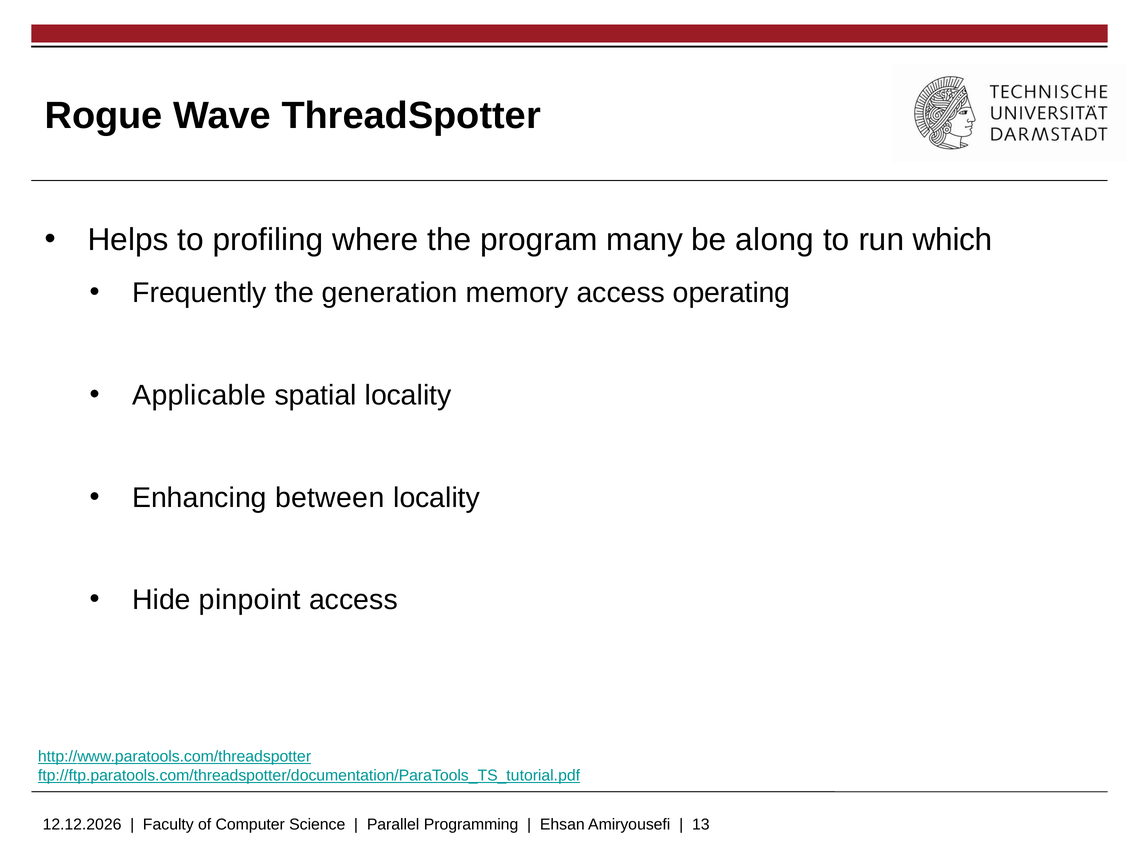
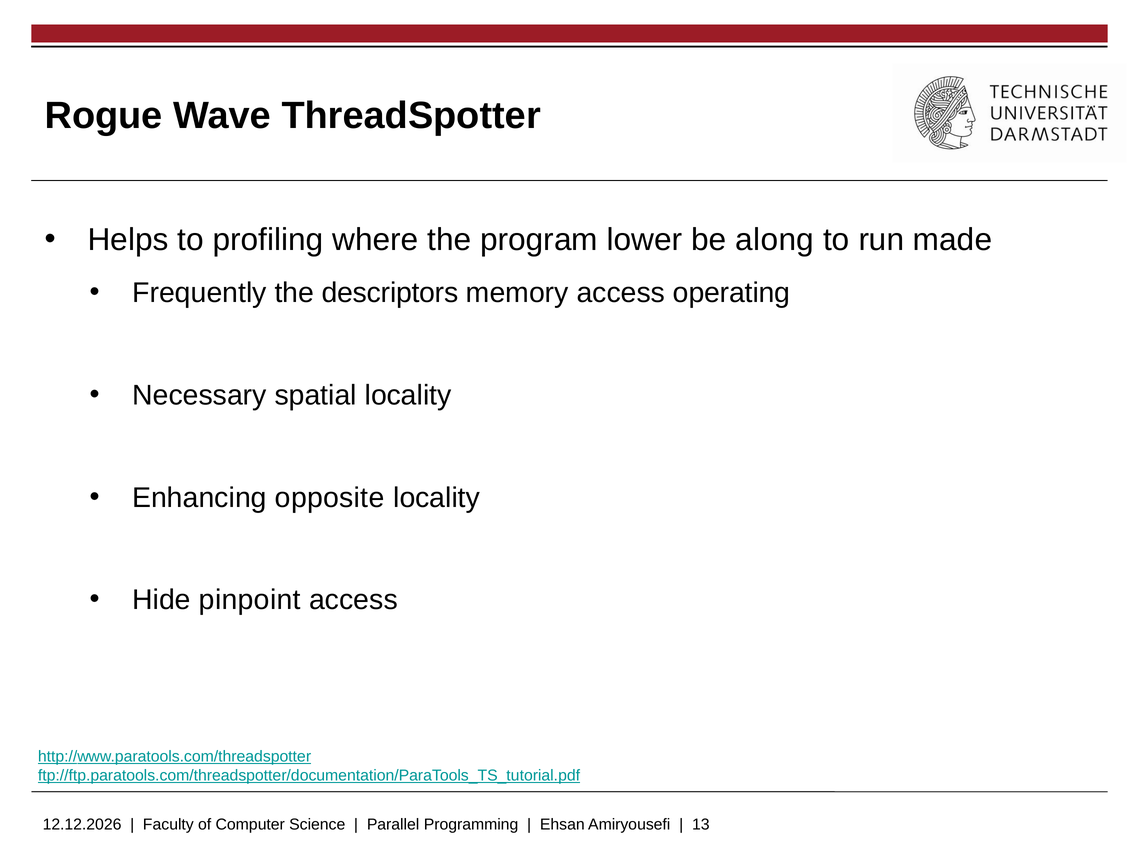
many: many -> lower (645, 240)
which: which -> made (953, 240)
generation: generation -> descriptors (390, 293)
Applicable: Applicable -> Necessary (199, 395)
between: between -> opposite (330, 498)
